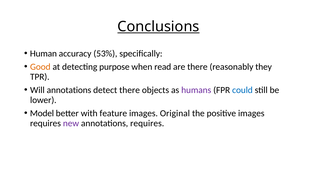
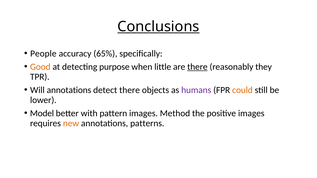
Human: Human -> People (43, 54)
53%: 53% -> 65% (105, 54)
read: read -> little (163, 67)
there underline: none -> present (197, 67)
could colour: blue -> orange (242, 90)
feature: feature -> pattern (113, 113)
Original: Original -> Method (175, 113)
new colour: purple -> orange (71, 123)
annotations requires: requires -> patterns (147, 123)
